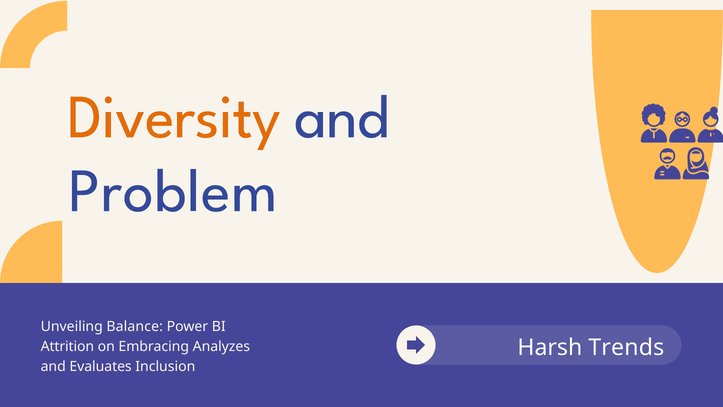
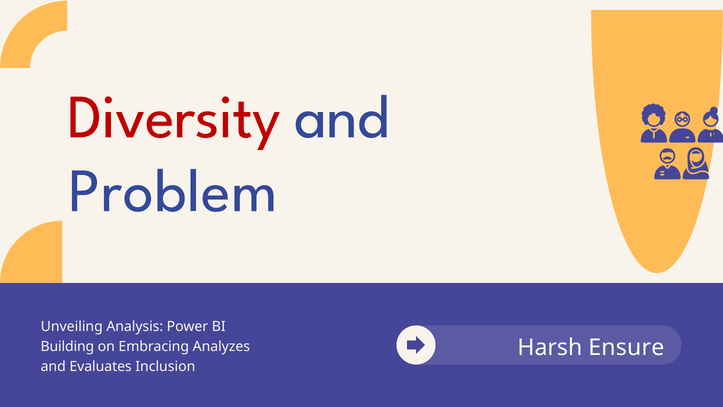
Diversity colour: orange -> red (174, 117)
Balance: Balance -> Analysis (135, 326)
Trends: Trends -> Ensure (626, 347)
Attrition: Attrition -> Building (67, 346)
